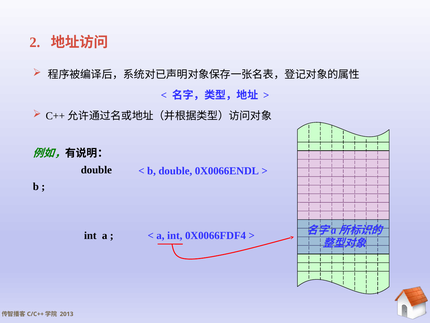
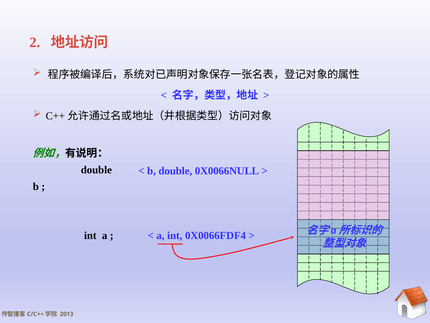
0X0066ENDL: 0X0066ENDL -> 0X0066NULL (227, 171)
